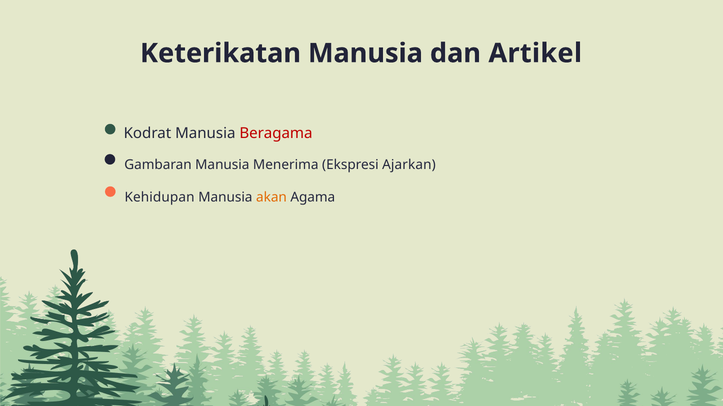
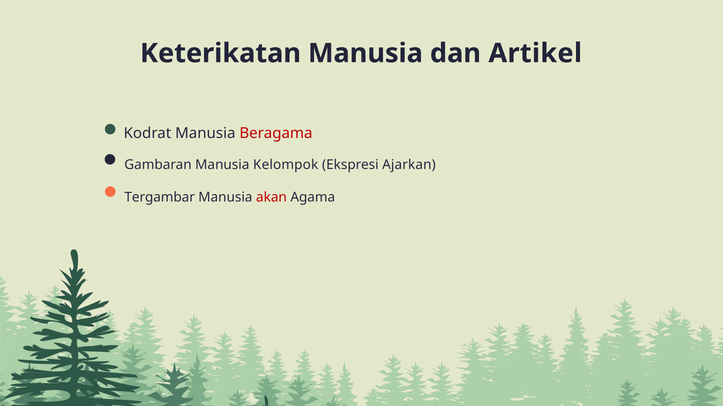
Menerima: Menerima -> Kelompok (286, 165)
Kehidupan: Kehidupan -> Tergambar (160, 197)
akan colour: orange -> red (271, 197)
